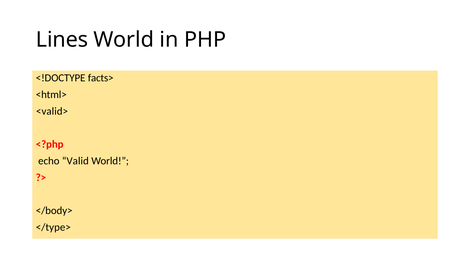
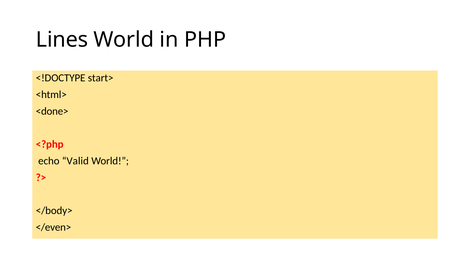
facts>: facts> -> start> (101, 78)
<valid>: <valid> -> <done> (52, 111)
</type>: </type> -> </even> (53, 227)
